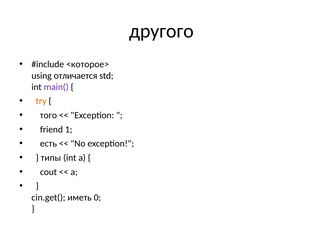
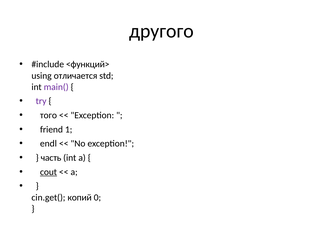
<которое>: <которое> -> <функций> (88, 64)
try colour: orange -> purple (41, 101)
есть: есть -> endl (48, 144)
типы: типы -> часть (51, 158)
cout underline: none -> present (48, 172)
иметь: иметь -> копий (80, 198)
